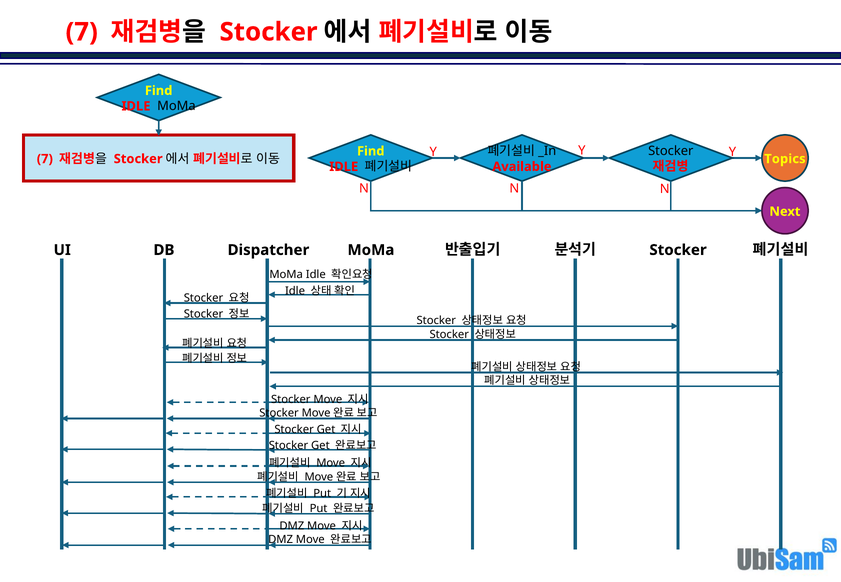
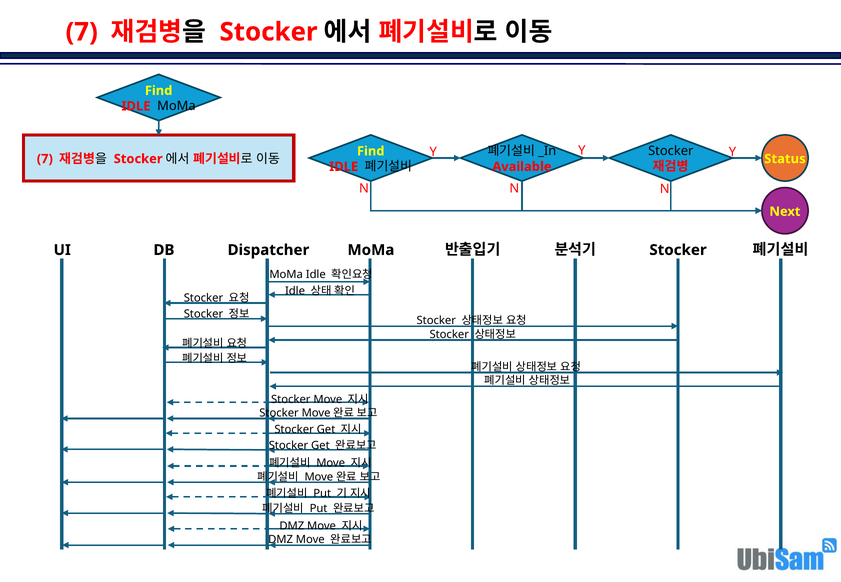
Topics: Topics -> Status (785, 159)
